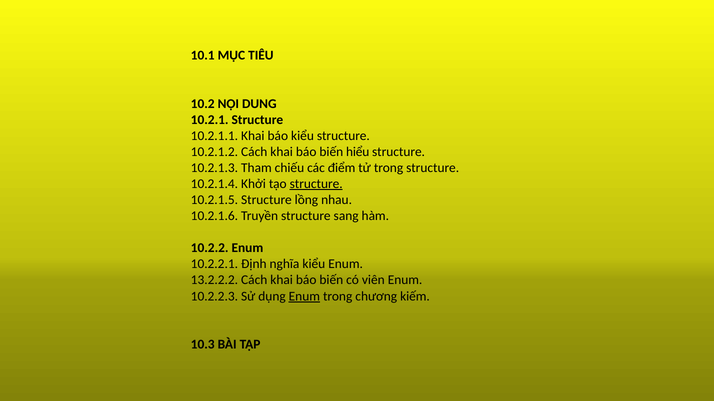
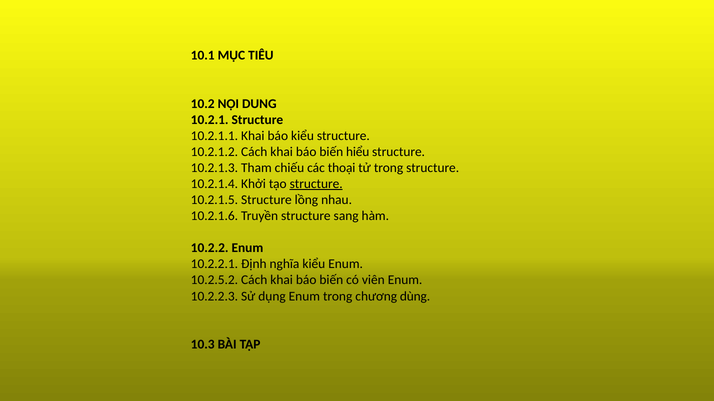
điểm: điểm -> thoại (342, 168)
13.2.2.2: 13.2.2.2 -> 10.2.5.2 (214, 281)
Enum underline: present -> none (304, 297)
kiếm: kiếm -> dùng (415, 297)
